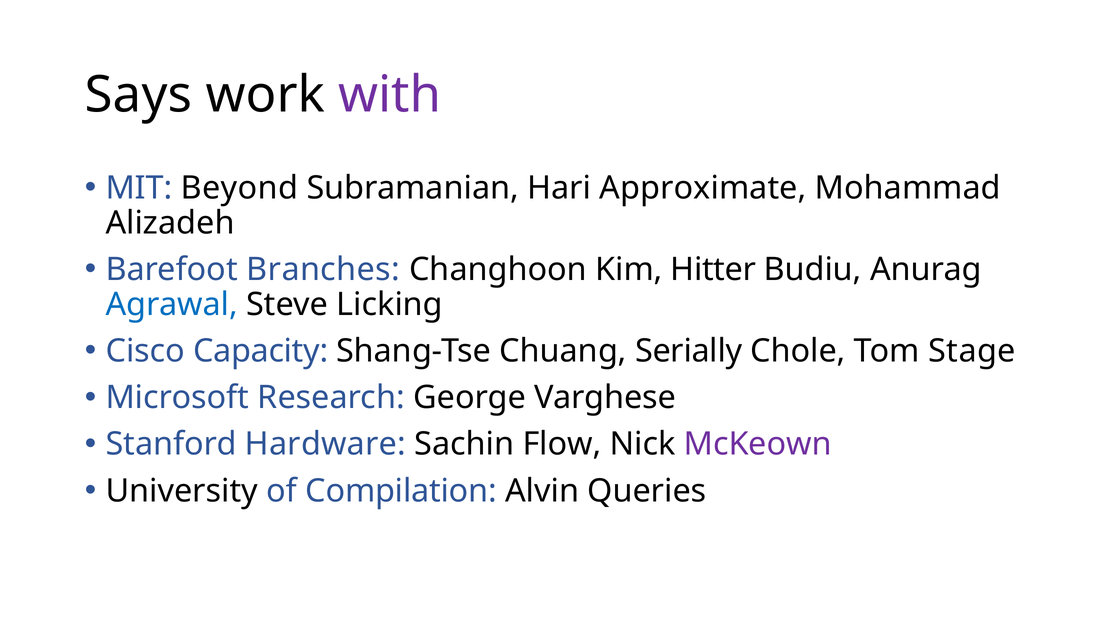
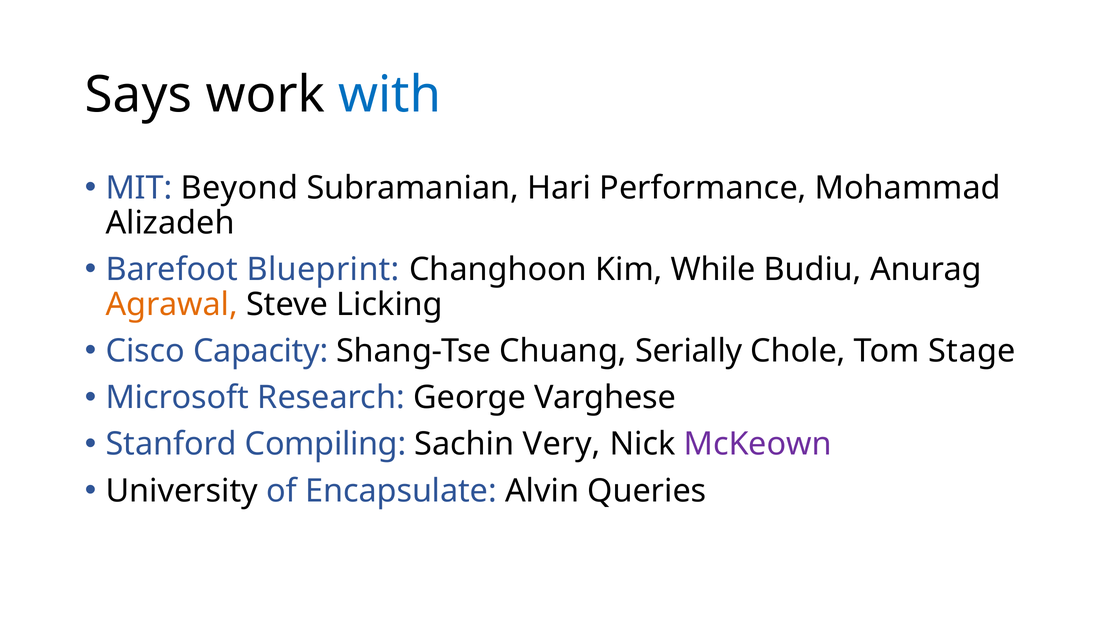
with colour: purple -> blue (390, 95)
Approximate: Approximate -> Performance (703, 188)
Branches: Branches -> Blueprint (323, 270)
Hitter: Hitter -> While (713, 270)
Agrawal colour: blue -> orange (172, 305)
Hardware: Hardware -> Compiling (326, 445)
Flow: Flow -> Very (562, 445)
Compilation: Compilation -> Encapsulate (401, 491)
